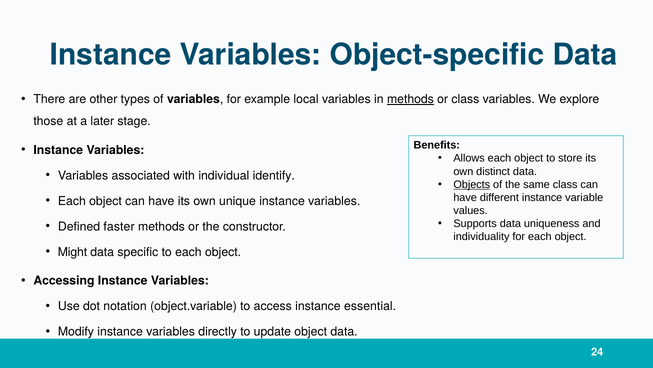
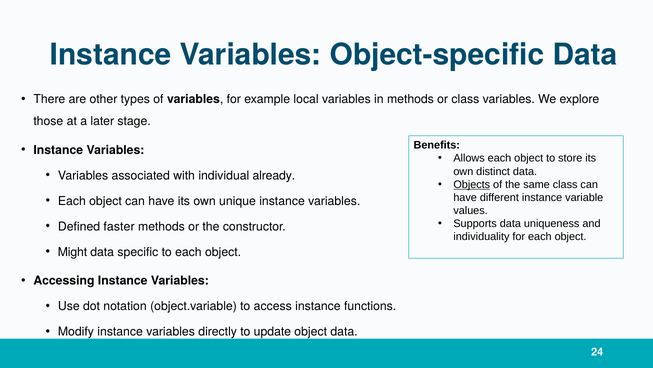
methods underline: present -> none (410, 99)
identify: identify -> already (274, 175)
essential: essential -> functions (370, 306)
